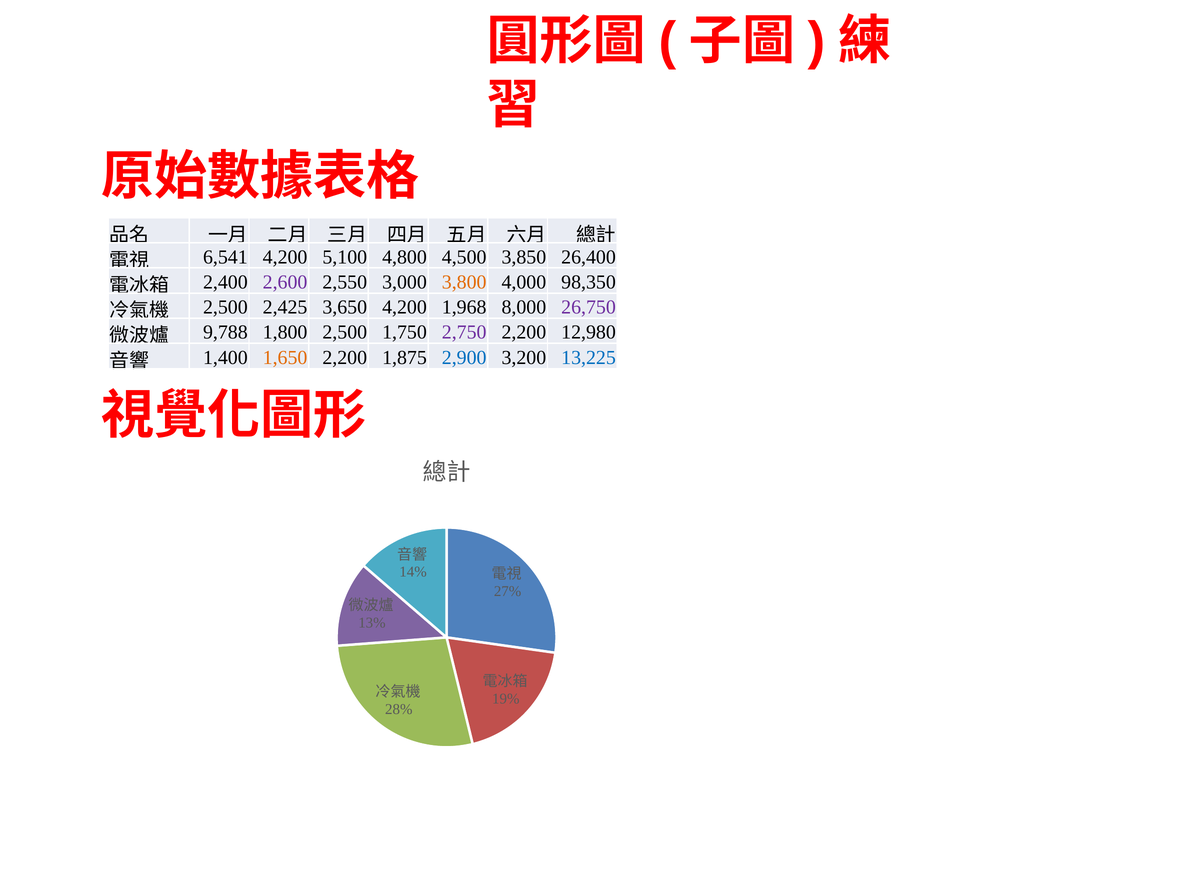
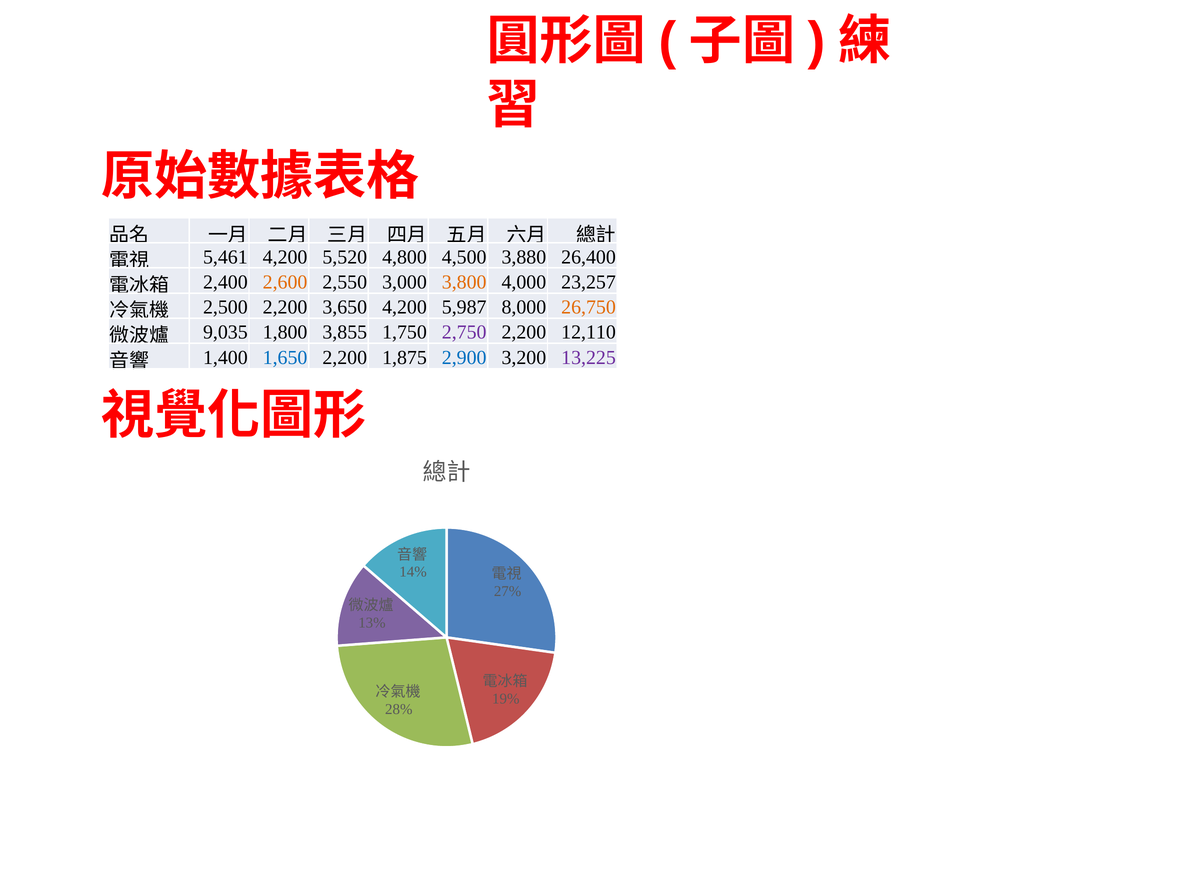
6,541: 6,541 -> 5,461 (225, 257)
5,100: 5,100 -> 5,520 (345, 257)
3,850: 3,850 -> 3,880 (524, 257)
2,600 colour: purple -> orange (285, 282)
98,350: 98,350 -> 23,257 (589, 282)
2,500 2,425: 2,425 -> 2,200 (285, 307)
1,968: 1,968 -> 5,987 (464, 307)
26,750 colour: purple -> orange (589, 307)
9,788: 9,788 -> 9,035 (225, 333)
1,800 2,500: 2,500 -> 3,855 (345, 333)
12,980: 12,980 -> 12,110 (589, 333)
1,650 colour: orange -> blue (285, 358)
13,225 colour: blue -> purple (589, 358)
